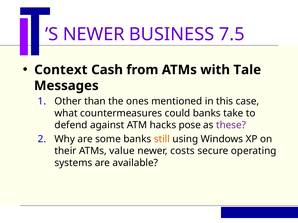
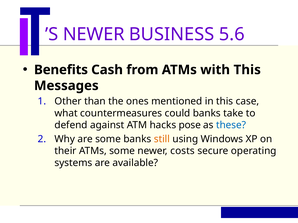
7.5: 7.5 -> 5.6 (232, 34)
Context: Context -> Benefits (61, 70)
with Tale: Tale -> This (247, 70)
these colour: purple -> blue (231, 125)
ATMs value: value -> some (122, 151)
